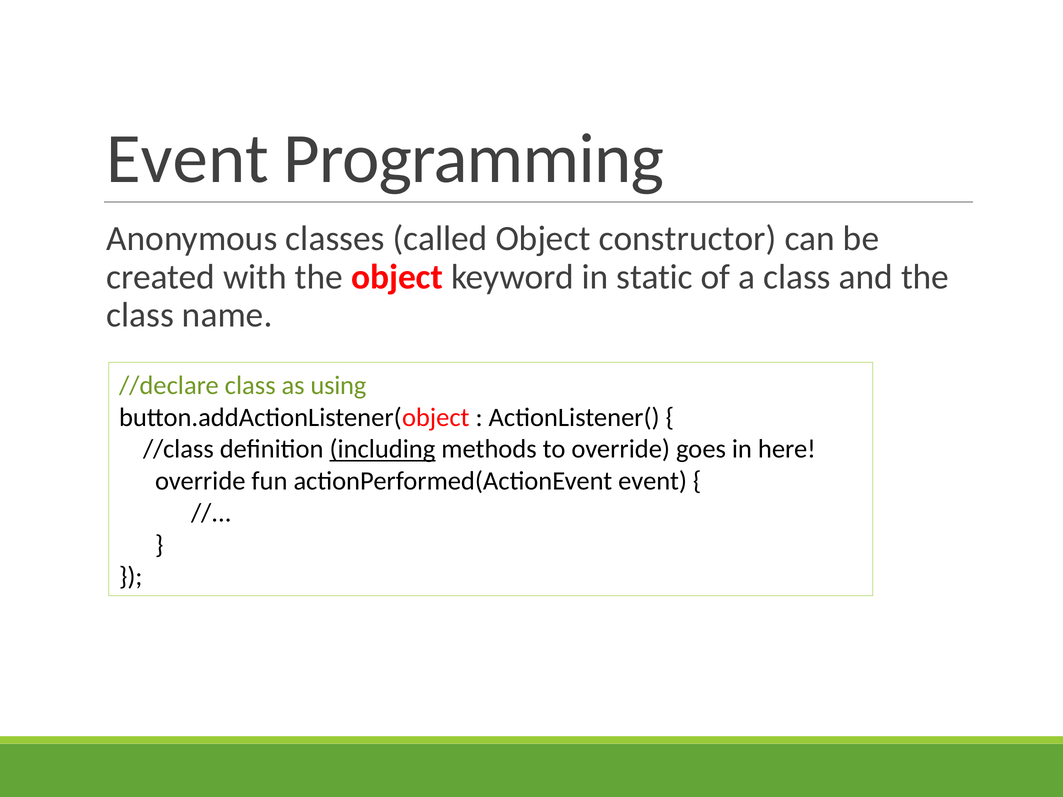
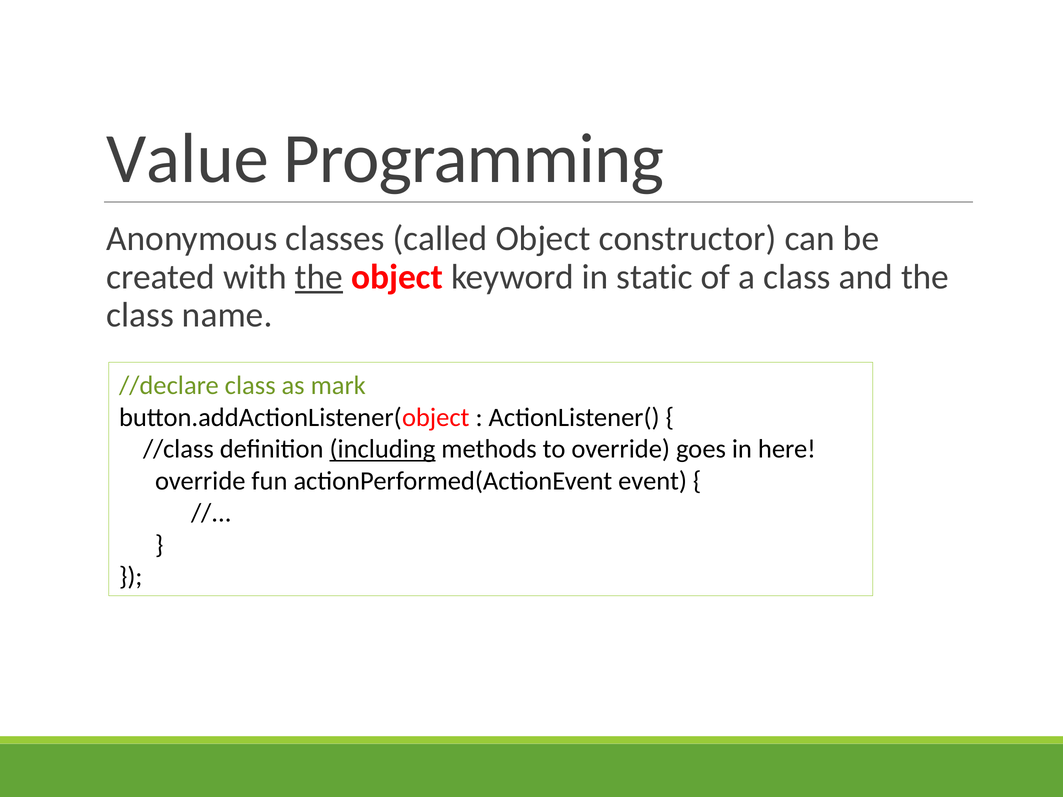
Event: Event -> Value (188, 159)
the underline: none -> present (319, 277)
using: using -> mark (338, 386)
